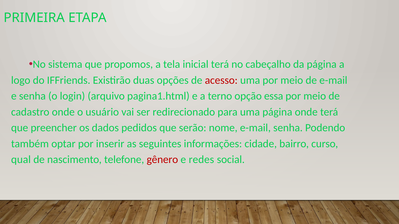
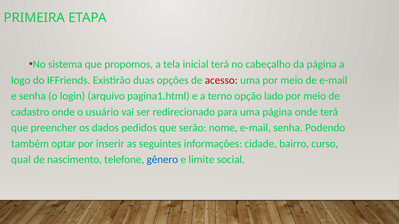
essa: essa -> lado (274, 96)
gênero colour: red -> blue (162, 160)
redes: redes -> limite (201, 160)
